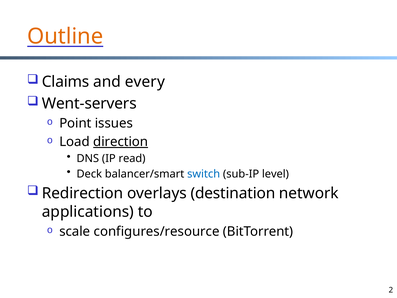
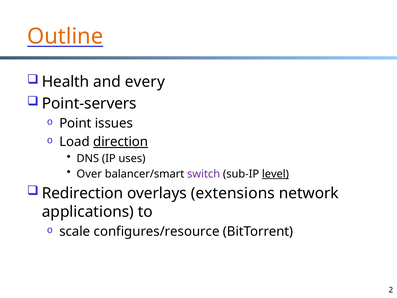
Claims: Claims -> Health (66, 82)
Went-servers: Went-servers -> Point-servers (89, 103)
read: read -> uses (132, 158)
Deck: Deck -> Over (89, 174)
switch colour: blue -> purple (204, 174)
level underline: none -> present (275, 174)
destination: destination -> extensions (233, 193)
